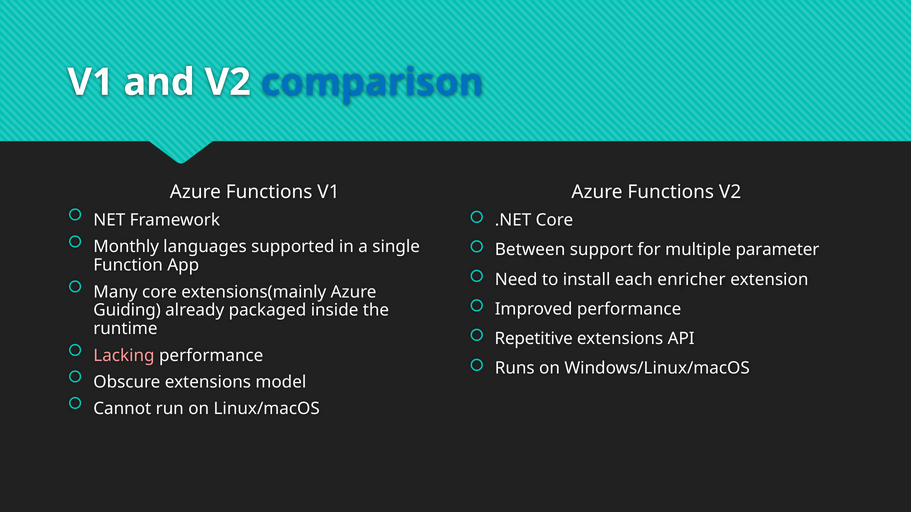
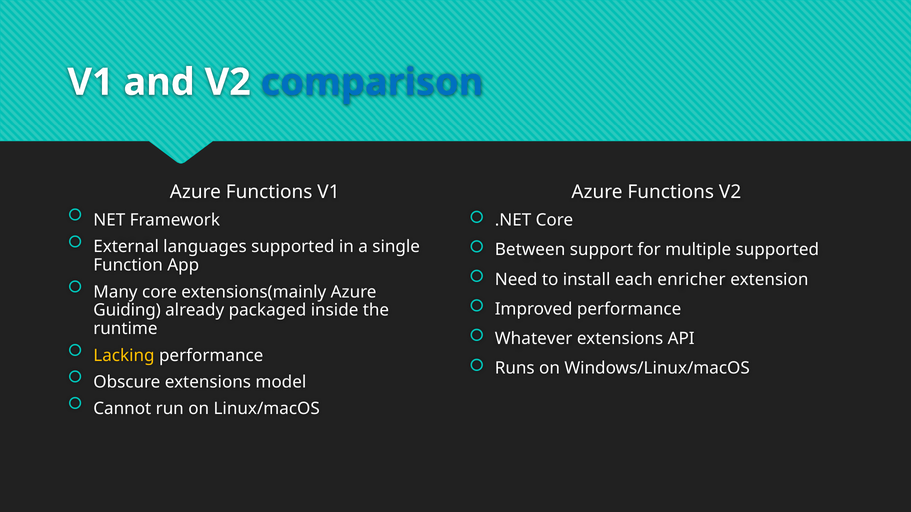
Monthly: Monthly -> External (126, 247)
multiple parameter: parameter -> supported (777, 250)
Repetitive: Repetitive -> Whatever (534, 339)
Lacking colour: pink -> yellow (124, 356)
